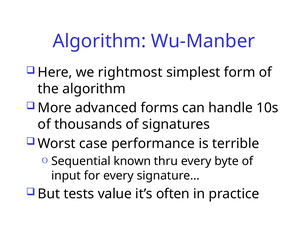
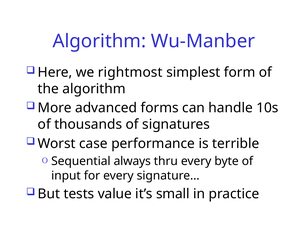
known: known -> always (132, 161)
often: often -> small (173, 194)
